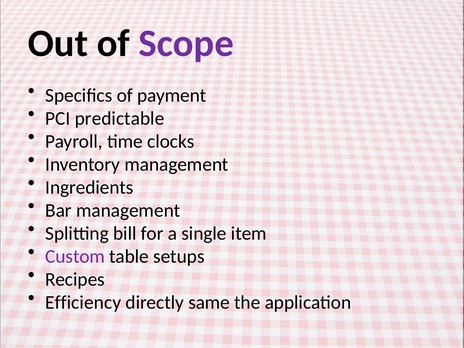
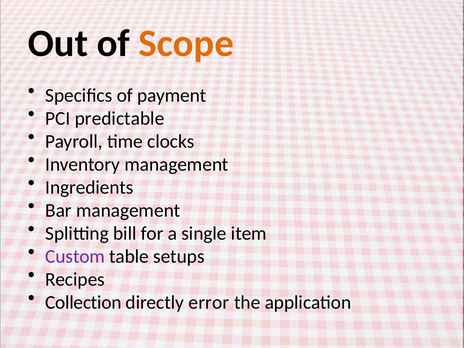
Scope colour: purple -> orange (186, 43)
Efficiency: Efficiency -> Collection (83, 303)
same: same -> error (209, 303)
